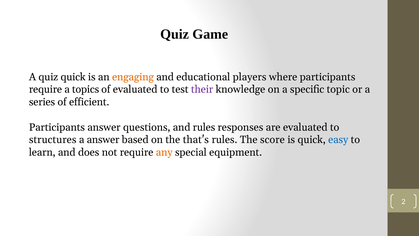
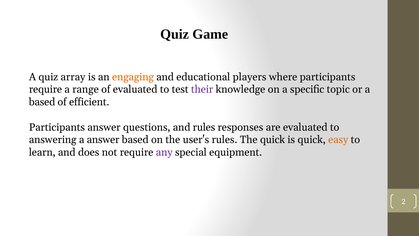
quiz quick: quick -> array (73, 77)
topics: topics -> range (86, 89)
series: series -> based (42, 102)
structures: structures -> answering (53, 140)
that's: that's -> user's (196, 140)
The score: score -> quick (273, 140)
easy colour: blue -> orange (338, 140)
any colour: orange -> purple (164, 152)
